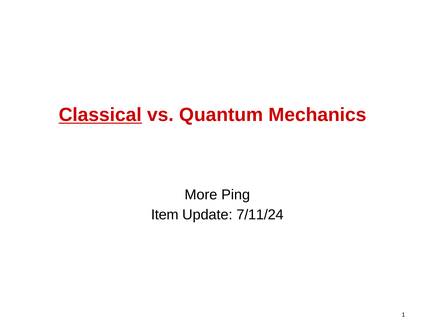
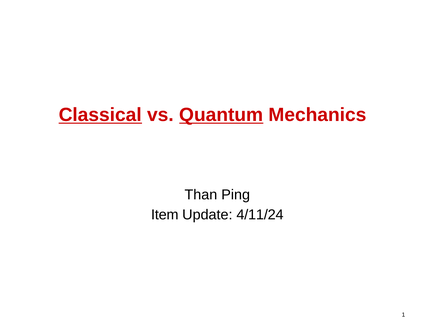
Quantum underline: none -> present (221, 115)
More: More -> Than (201, 195)
7/11/24: 7/11/24 -> 4/11/24 (260, 215)
